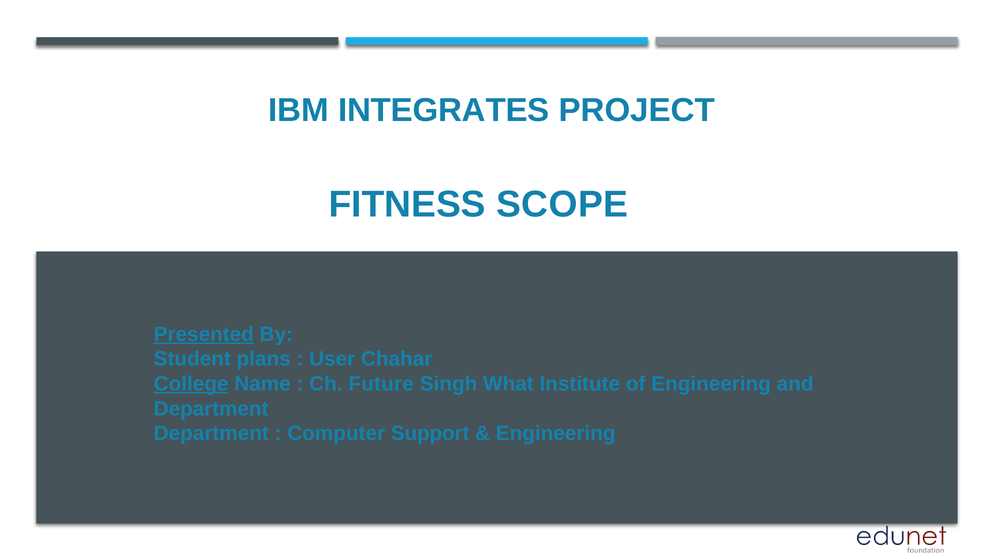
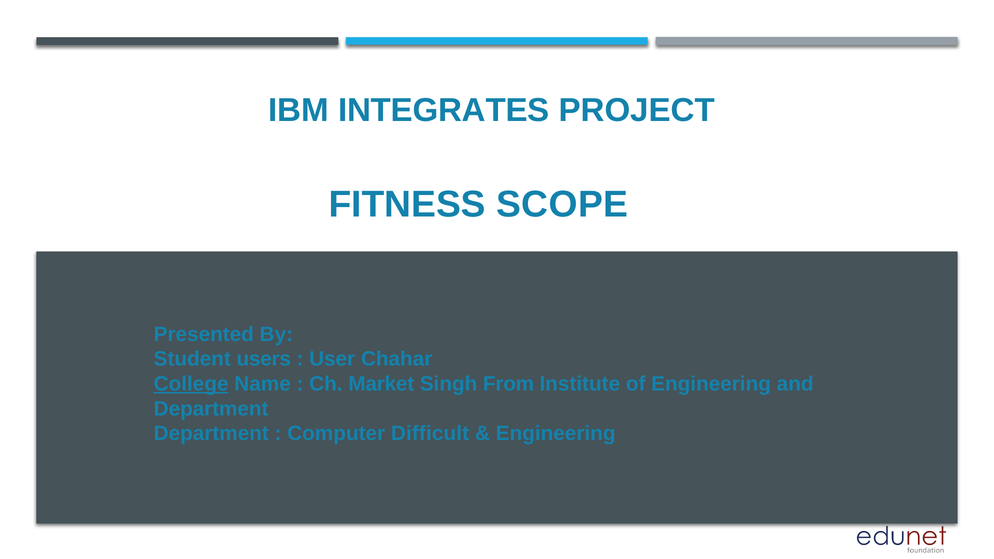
Presented underline: present -> none (204, 334)
plans: plans -> users (264, 359)
Future: Future -> Market (381, 384)
What: What -> From (509, 384)
Support: Support -> Difficult (430, 434)
